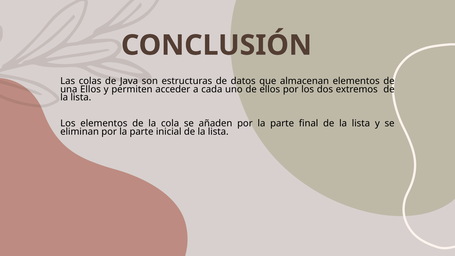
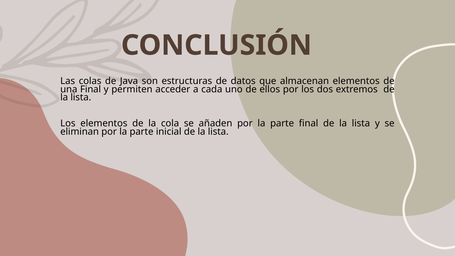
una Ellos: Ellos -> Final (91, 89)
